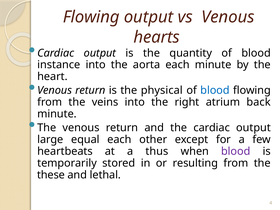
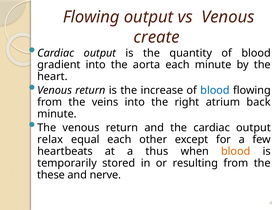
hearts: hearts -> create (157, 37)
instance: instance -> gradient (59, 65)
physical: physical -> increase (162, 90)
large: large -> relax (50, 140)
blood colour: purple -> orange (236, 151)
lethal: lethal -> nerve (105, 175)
